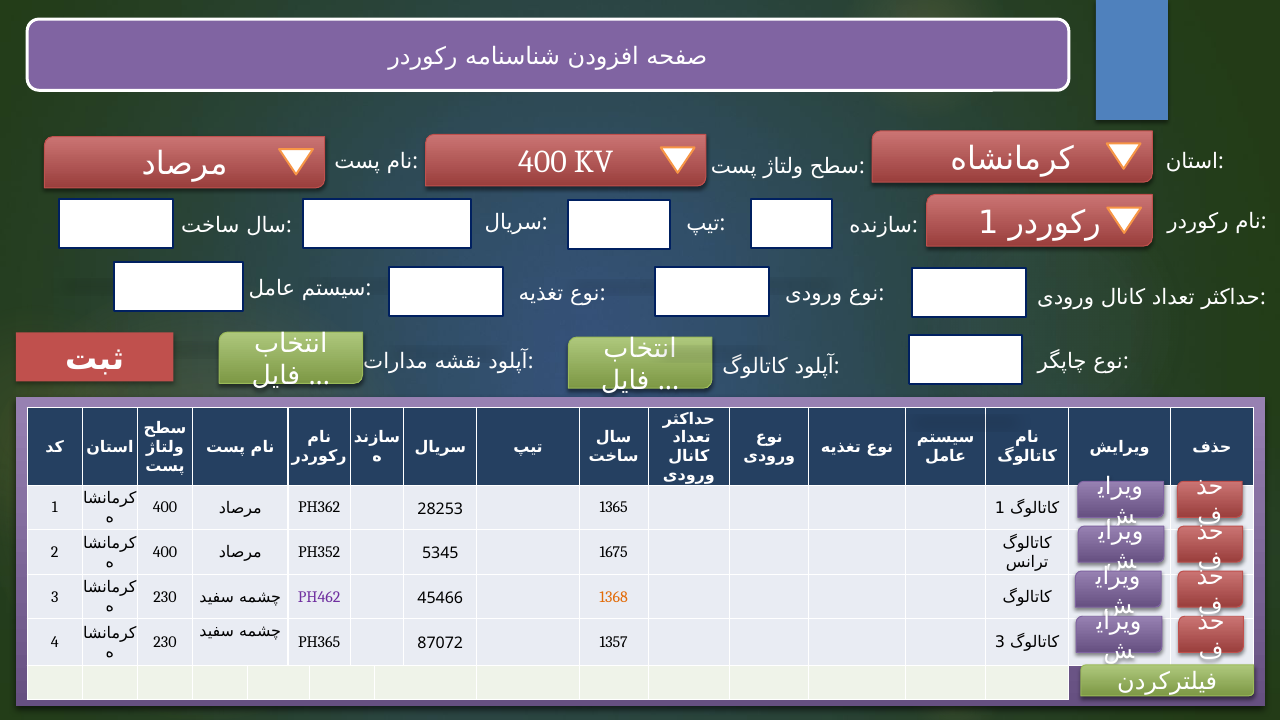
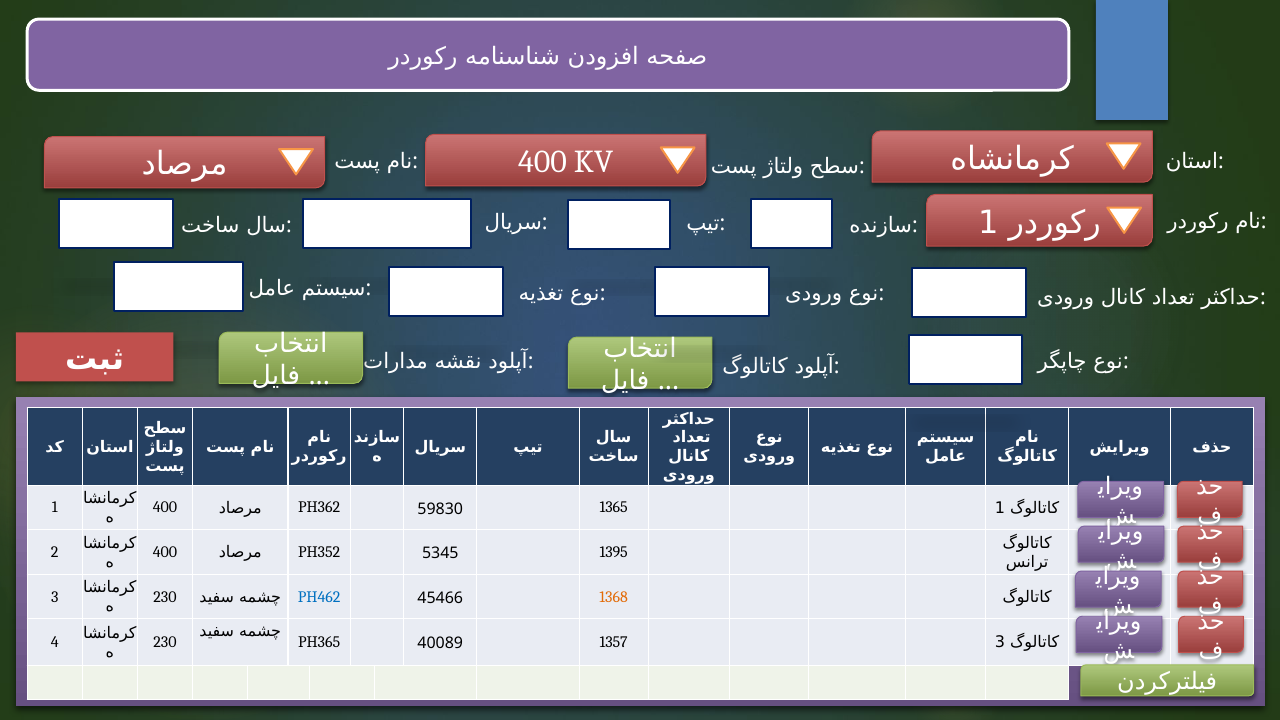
28253: 28253 -> 59830 (440, 509)
1675: 1675 -> 1395 (614, 552)
PH462 colour: purple -> blue (319, 597)
87072: 87072 -> 40089 (440, 643)
